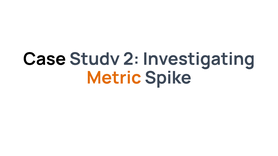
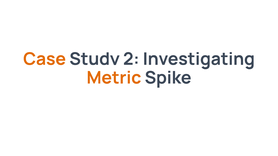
Case colour: black -> orange (45, 59)
